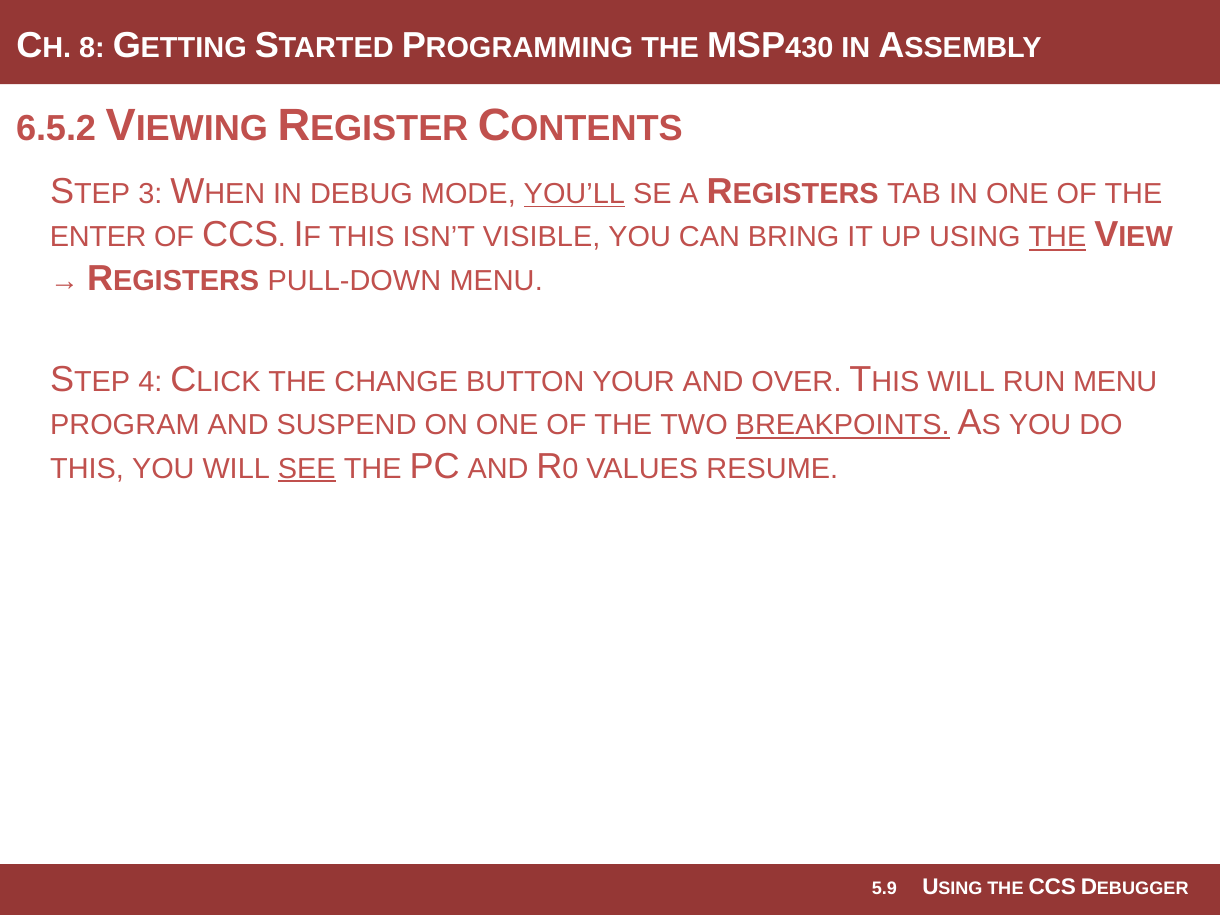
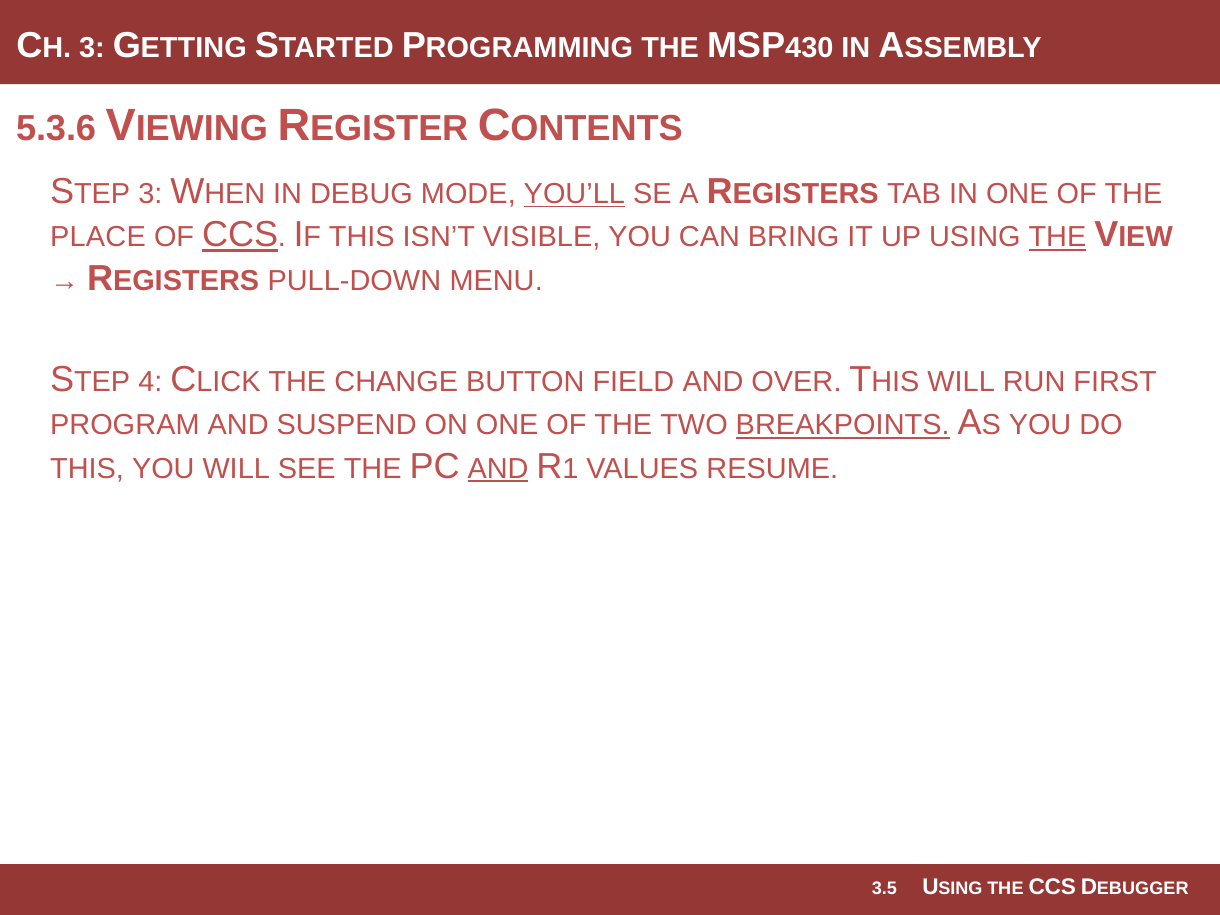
8: 8 -> 3 (92, 48)
6.5.2: 6.5.2 -> 5.3.6 (56, 129)
ENTER: ENTER -> PLACE (98, 237)
CCS underline: none -> present (240, 235)
YOUR: YOUR -> FIELD (633, 382)
RUN MENU: MENU -> FIRST (1115, 382)
SEE underline: present -> none (307, 469)
AND underline: none -> present (498, 469)
0: 0 -> 1 (570, 469)
5.9: 5.9 -> 3.5 (884, 889)
